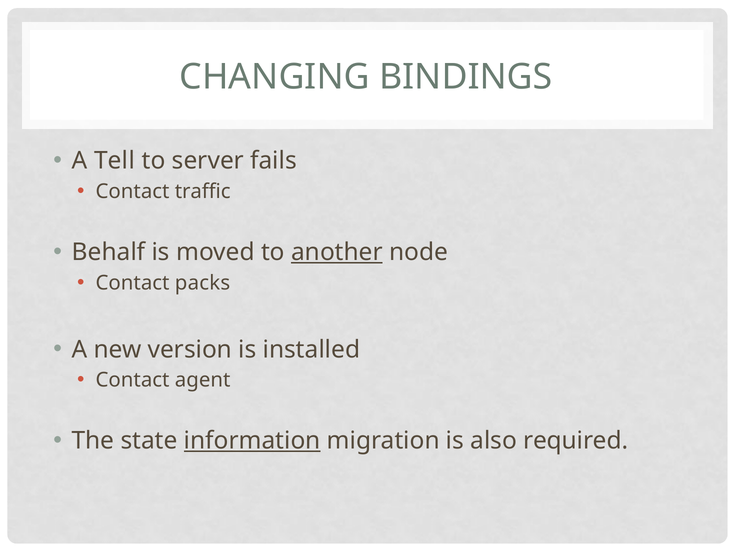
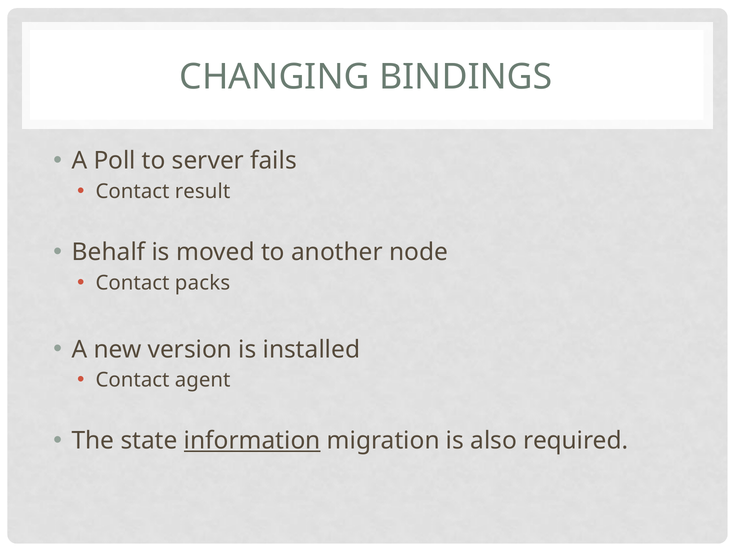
Tell: Tell -> Poll (115, 161)
traffic: traffic -> result (203, 192)
another underline: present -> none (337, 252)
